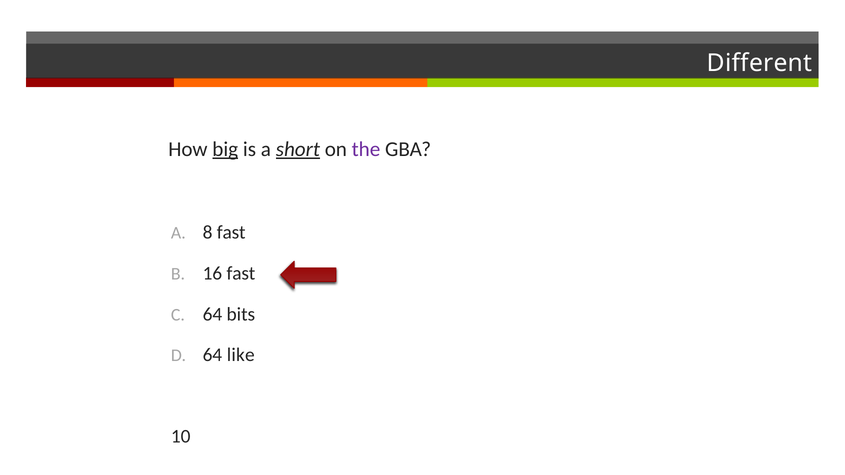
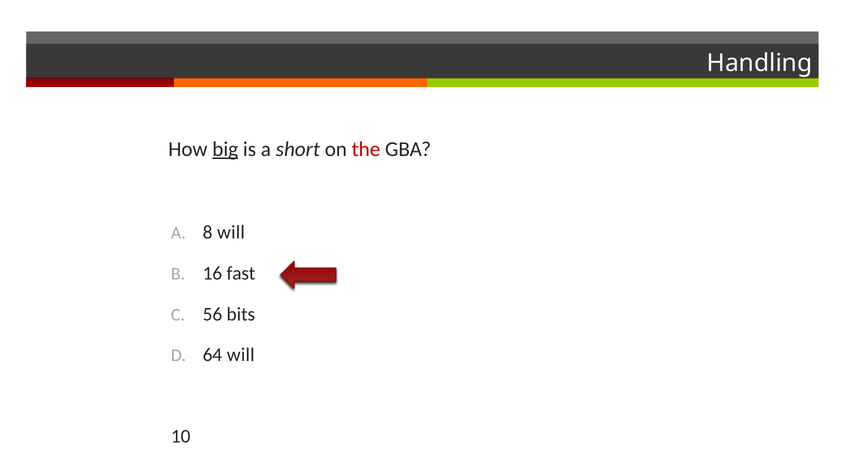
Different: Different -> Handling (760, 63)
short underline: present -> none (298, 149)
the colour: purple -> red (366, 149)
8 fast: fast -> will (231, 233)
64: 64 -> 56 (212, 314)
64 like: like -> will (241, 355)
